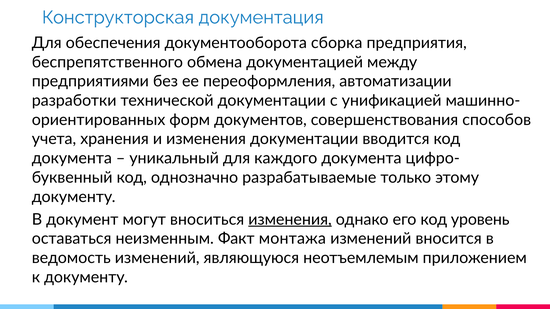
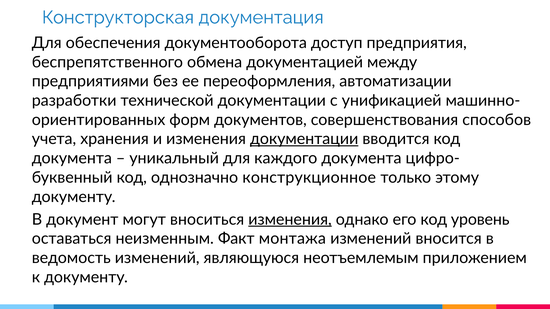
сборка: сборка -> доступ (337, 43)
документации underline: none -> present (304, 139)
разрабатываемые: разрабатываемые -> конструкционное (309, 178)
